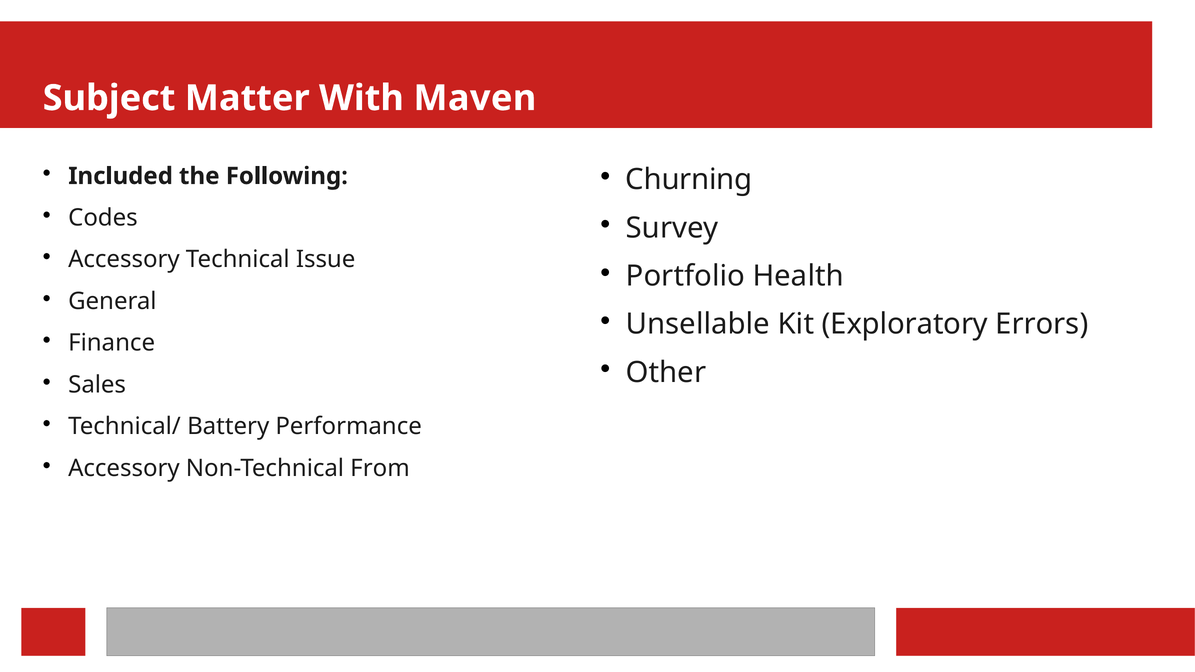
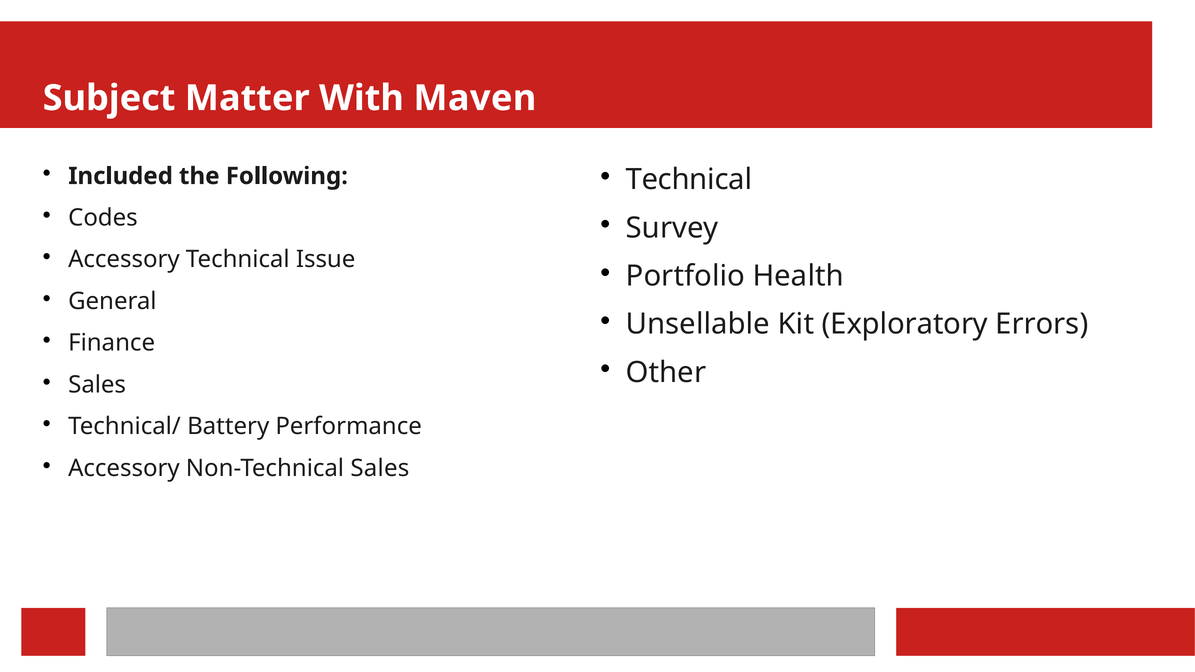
Churning: Churning -> Technical (689, 180)
Non-Technical From: From -> Sales (380, 468)
